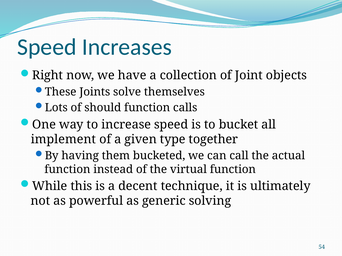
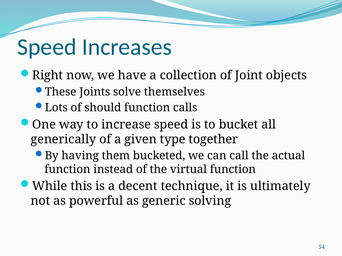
implement: implement -> generically (63, 139)
